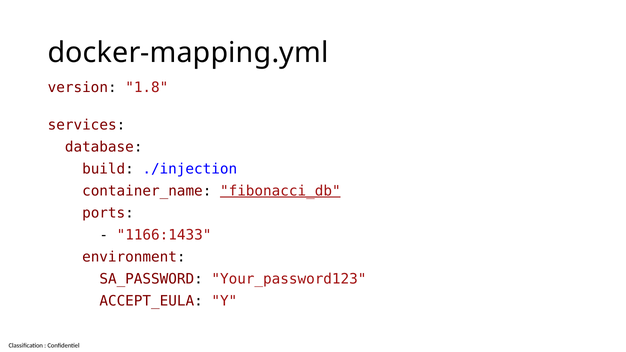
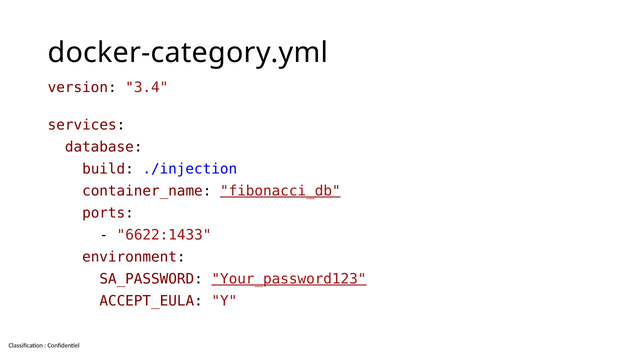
docker-mapping.yml: docker-mapping.yml -> docker-category.yml (188, 53)
1.8: 1.8 -> 3.4 (147, 87)
1166:1433: 1166:1433 -> 6622:1433 (164, 235)
Your_password123 underline: none -> present (289, 279)
